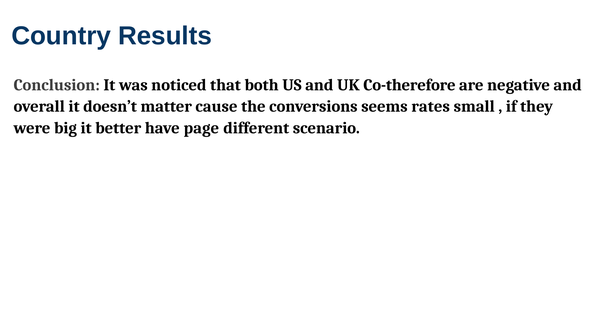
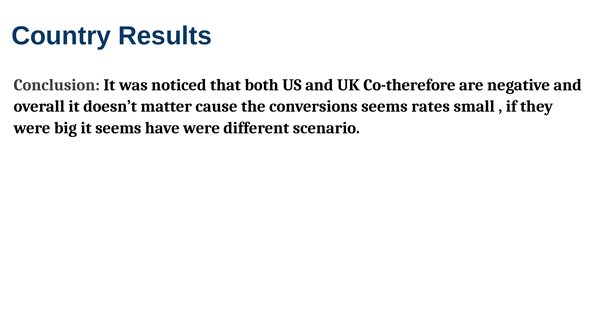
it better: better -> seems (118, 128)
have page: page -> were (202, 128)
